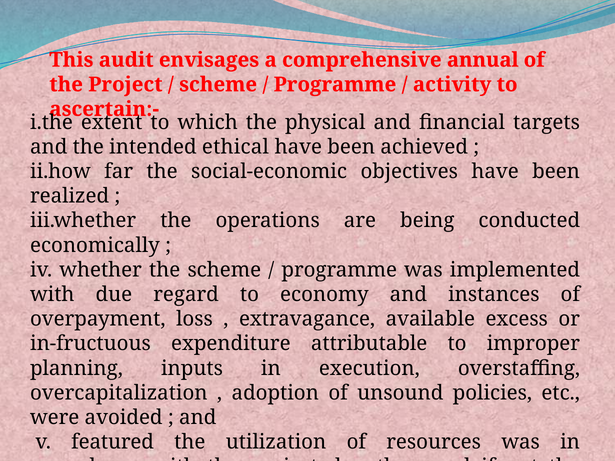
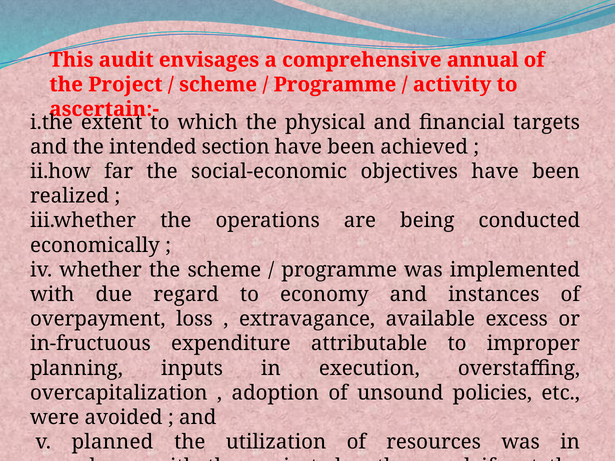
ethical: ethical -> section (236, 147)
featured: featured -> planned (112, 442)
